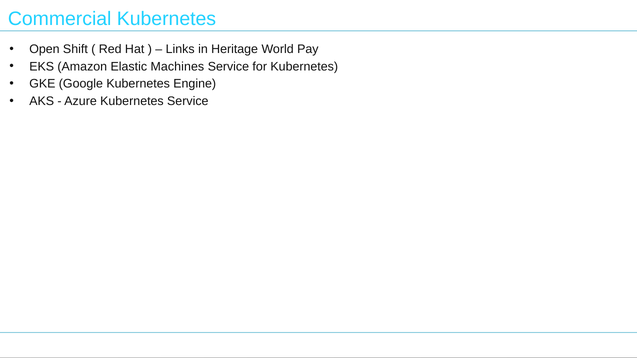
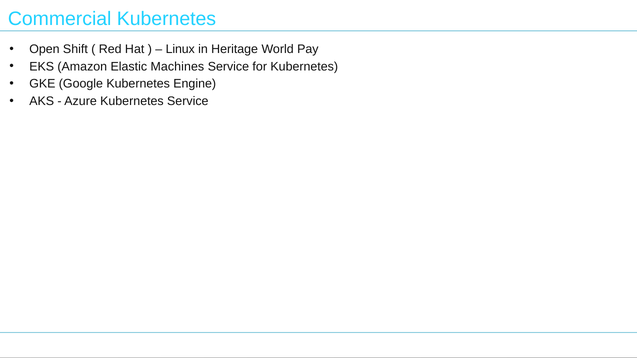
Links: Links -> Linux (180, 49)
